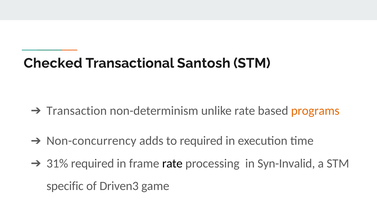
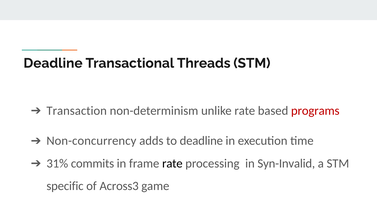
Checked: Checked -> Deadline (53, 63)
Santosh: Santosh -> Threads (204, 63)
programs colour: orange -> red (315, 111)
to required: required -> deadline (201, 141)
31% required: required -> commits (92, 164)
Driven3: Driven3 -> Across3 (119, 186)
